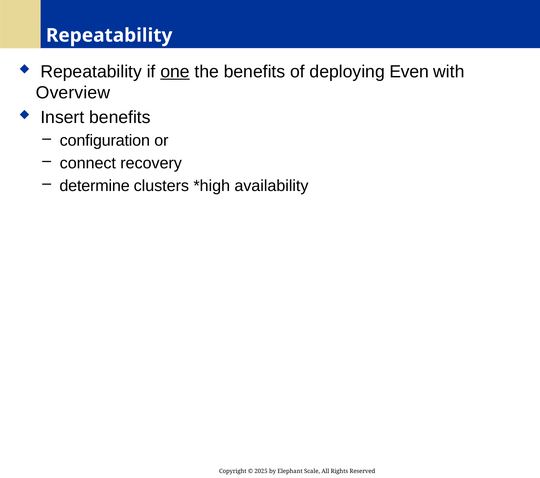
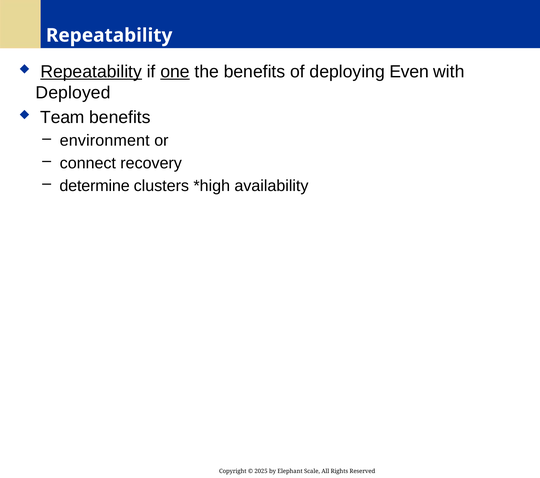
Repeatability underline: none -> present (91, 72)
Overview: Overview -> Deployed (73, 93)
Insert: Insert -> Team (62, 117)
configuration: configuration -> environment (105, 141)
